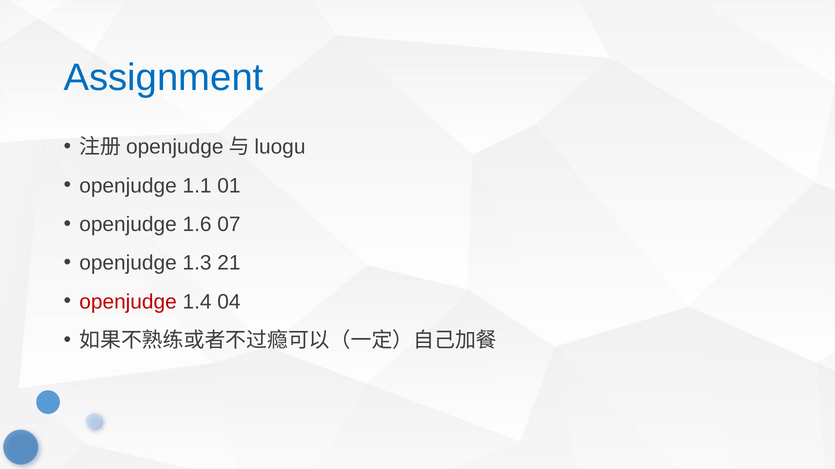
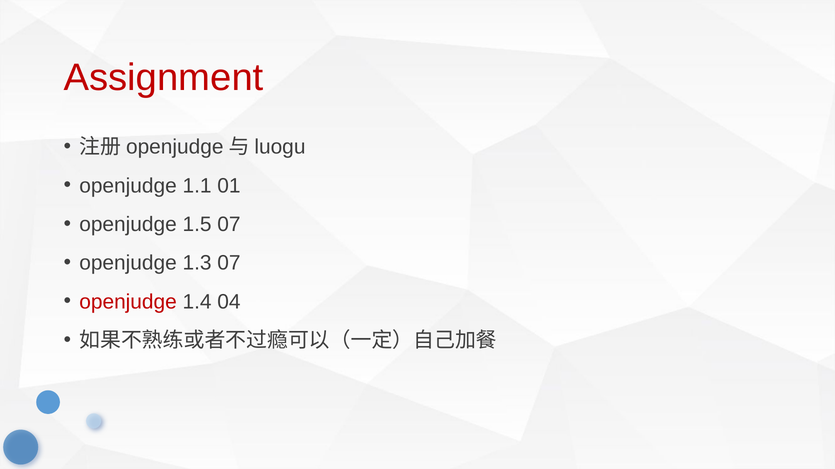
Assignment colour: blue -> red (164, 78)
1.6: 1.6 -> 1.5 (197, 225)
1.3 21: 21 -> 07 (229, 263)
